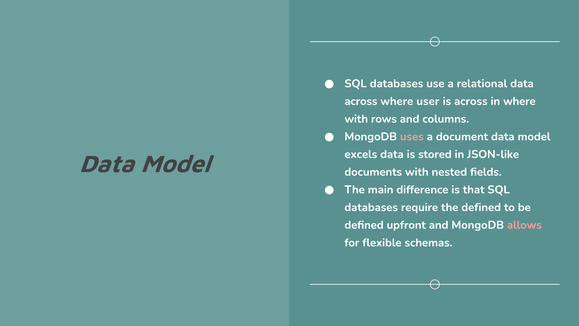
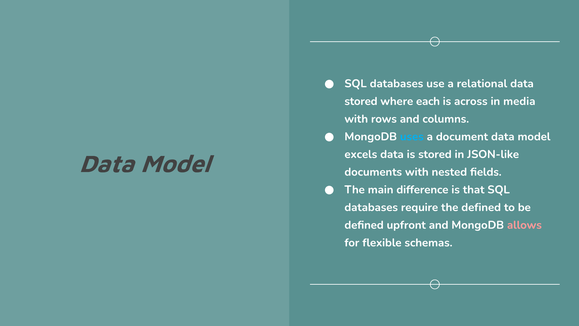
across: across -> stored (361, 101)
user: user -> each (428, 101)
in where: where -> media (519, 101)
uses colour: pink -> light blue (412, 136)
